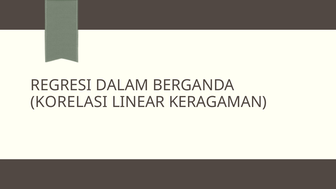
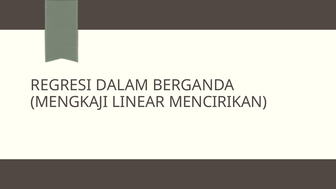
KORELASI: KORELASI -> MENGKAJI (69, 102)
KERAGAMAN: KERAGAMAN -> MENCIRIKAN (218, 102)
